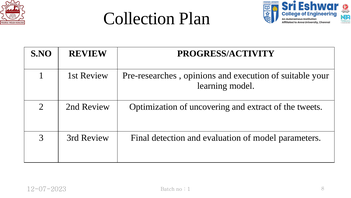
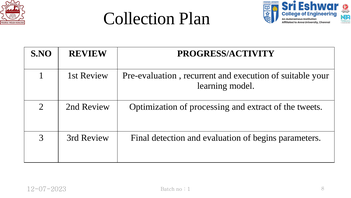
Pre-researches: Pre-researches -> Pre-evaluation (150, 75)
opinions: opinions -> recurrent (200, 75)
uncovering: uncovering -> processing (210, 106)
of model: model -> begins (265, 137)
